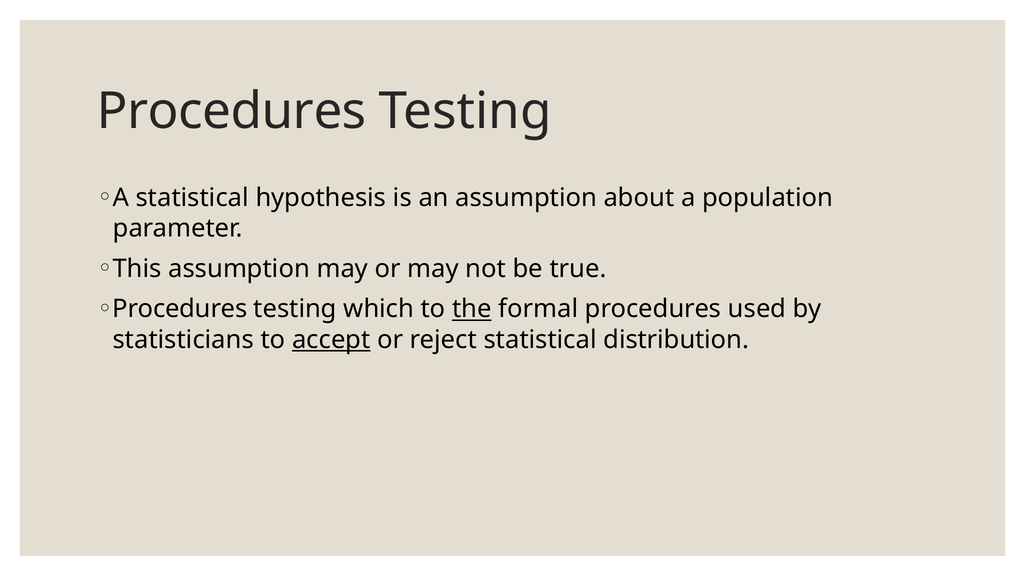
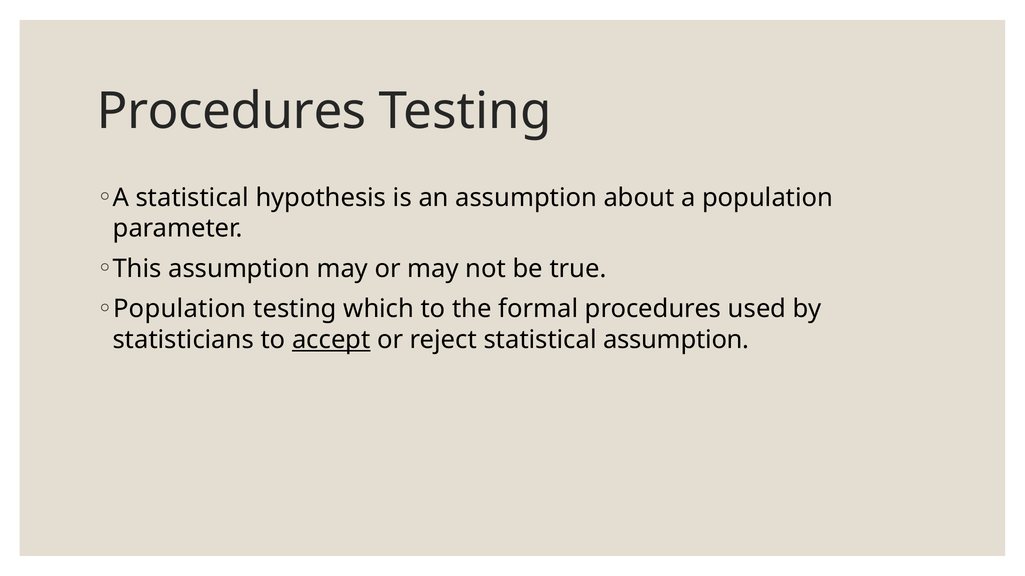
Procedures: Procedures -> Population (180, 309)
the underline: present -> none (472, 309)
statistical distribution: distribution -> assumption (676, 340)
